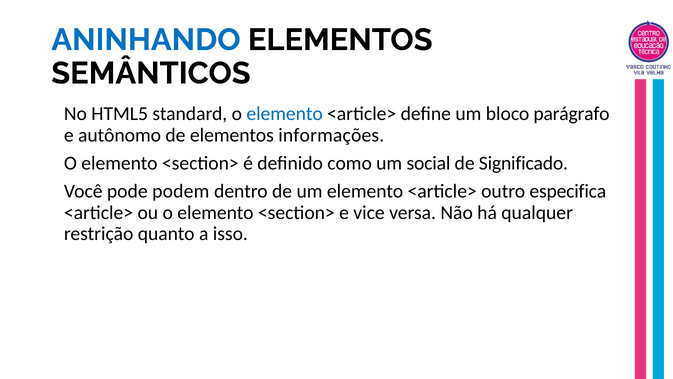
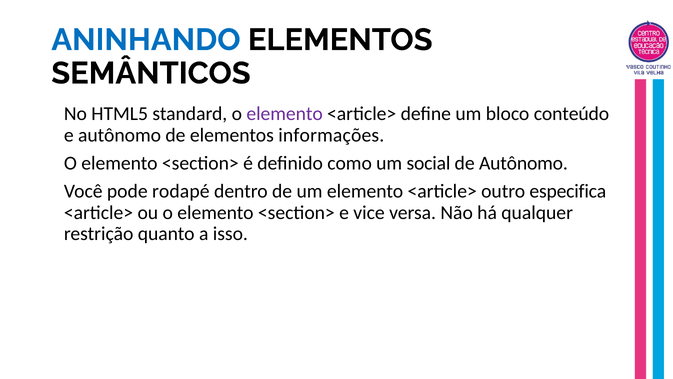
elemento colour: blue -> purple (285, 114)
parágrafo: parágrafo -> conteúdo (571, 114)
de Significado: Significado -> Autônomo (523, 163)
podem: podem -> rodapé (181, 191)
